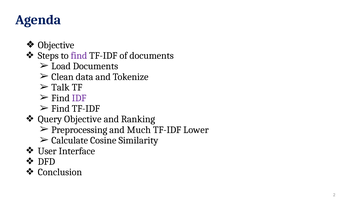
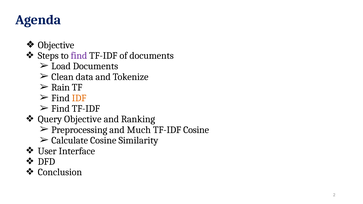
Talk: Talk -> Rain (61, 87)
IDF colour: purple -> orange (79, 98)
TF-IDF Lower: Lower -> Cosine (196, 130)
